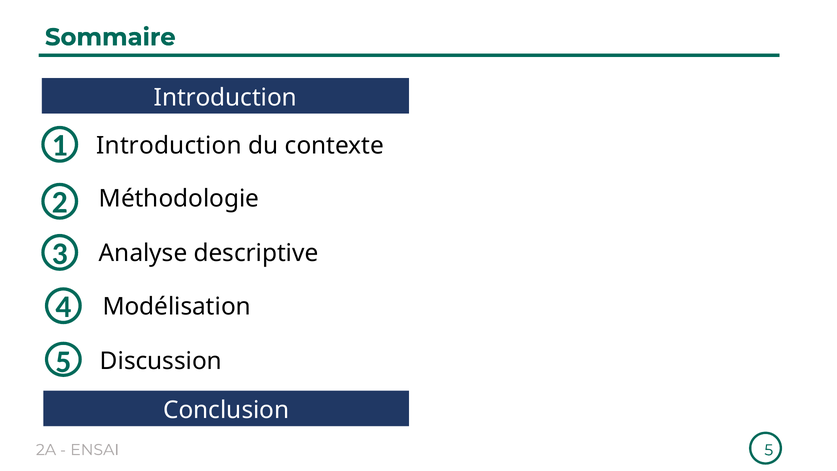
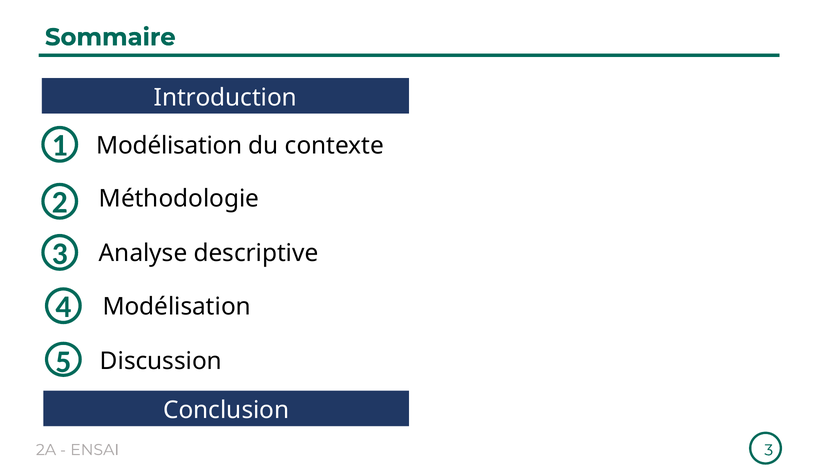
Introduction: Introduction -> Modélisation (169, 146)
5: 5 -> 3 (769, 450)
